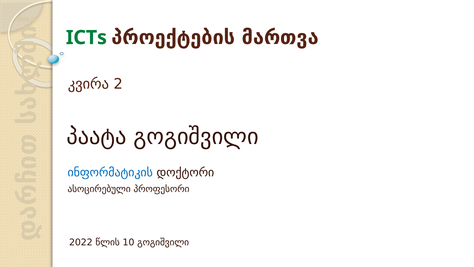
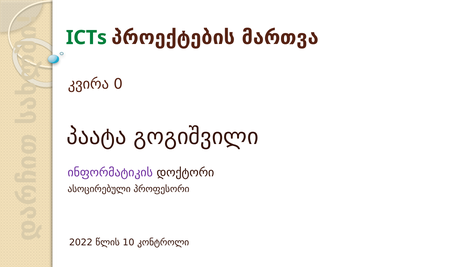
2: 2 -> 0 (118, 84)
ინფორმატიკის colour: blue -> purple (110, 172)
10 გოგიშვილი: გოგიშვილი -> კონტროლი (163, 242)
